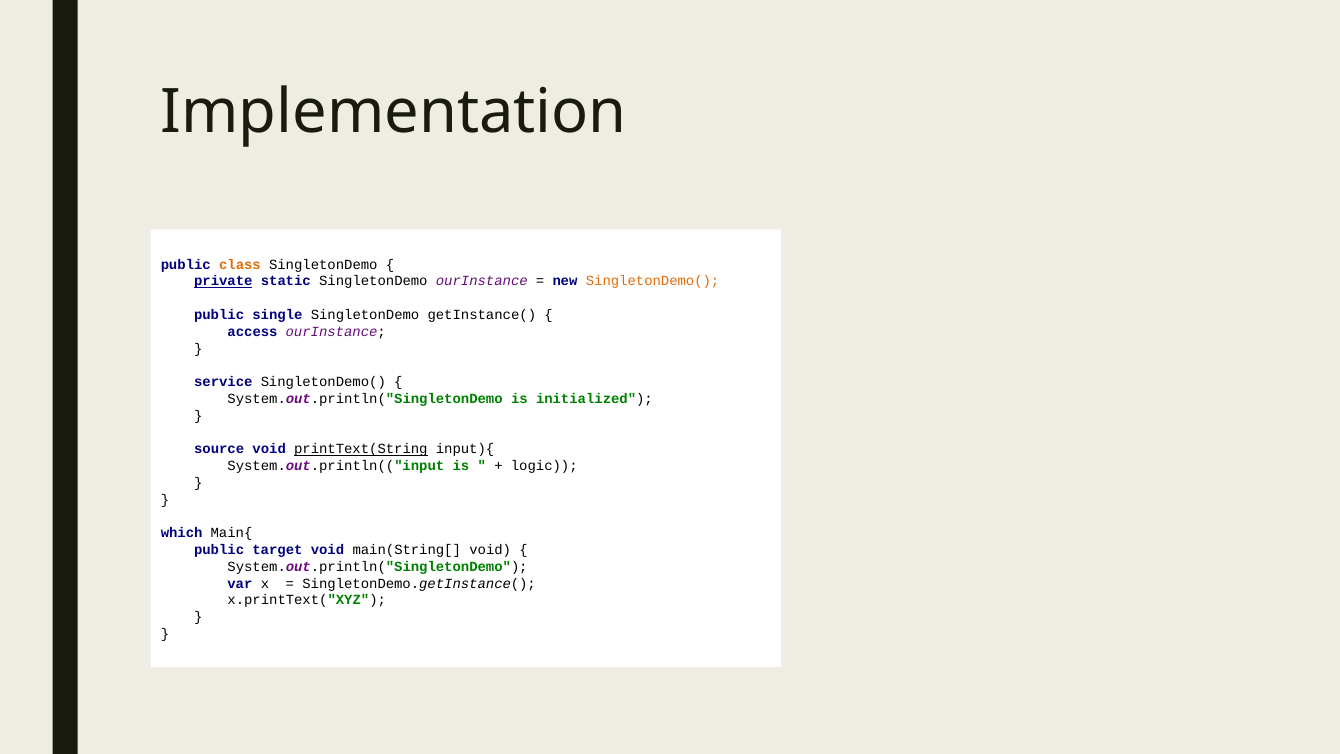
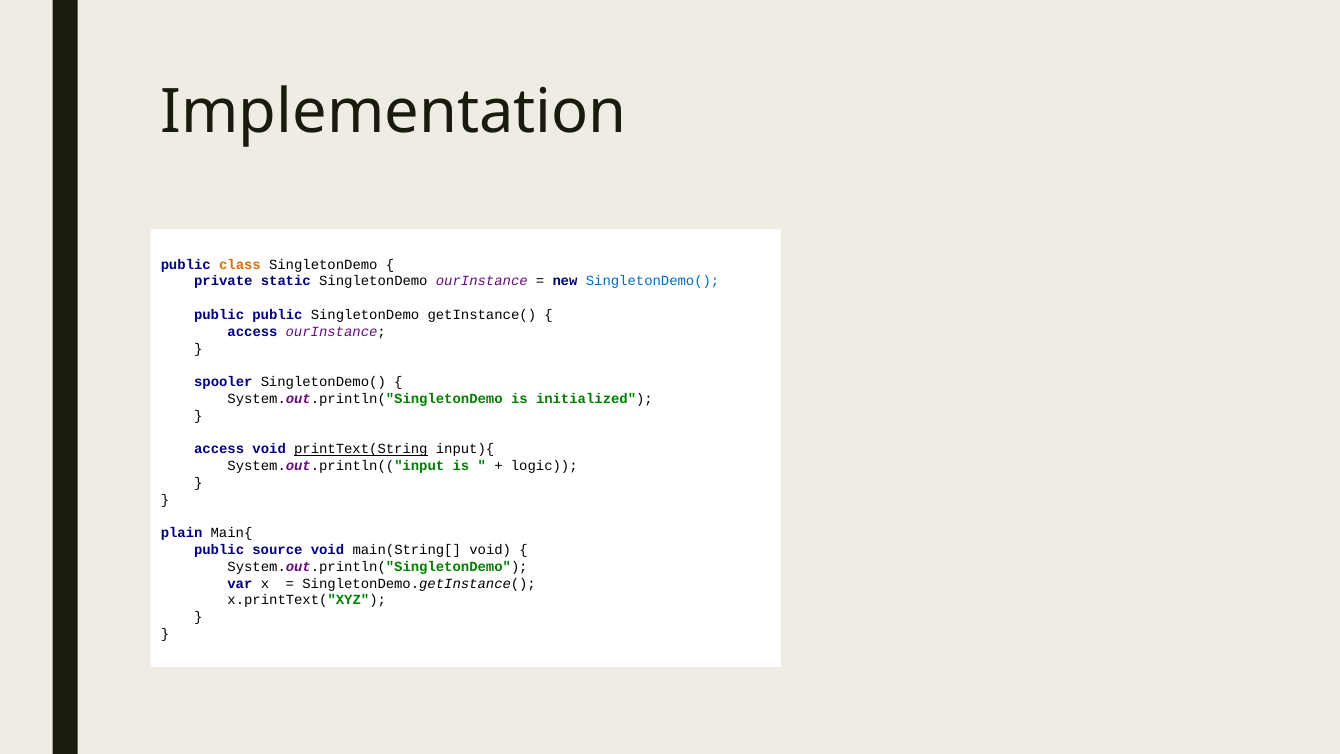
private underline: present -> none (223, 281)
SingletonDemo( colour: orange -> blue (653, 281)
public single: single -> public (277, 315)
service: service -> spooler (223, 382)
source: source -> access (219, 449)
which: which -> plain (182, 533)
target: target -> source (277, 550)
